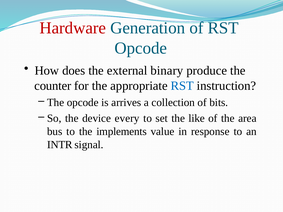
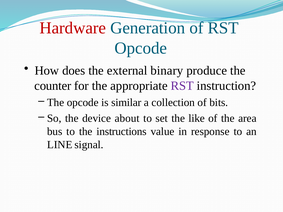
RST colour: blue -> purple (182, 86)
arrives: arrives -> similar (126, 103)
every: every -> about (127, 118)
implements: implements -> instructions (122, 132)
INTR: INTR -> LINE (60, 145)
